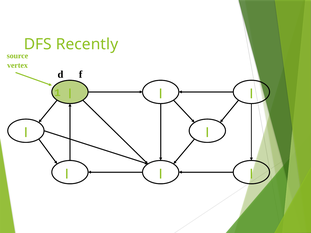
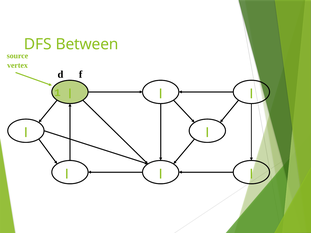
Recently: Recently -> Between (87, 44)
